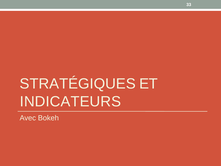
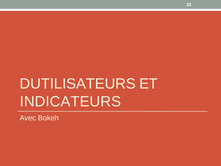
STRATÉGIQUES: STRATÉGIQUES -> DUTILISATEURS (78, 84)
